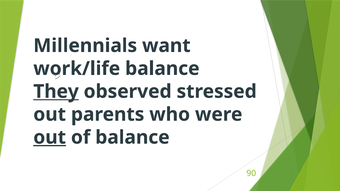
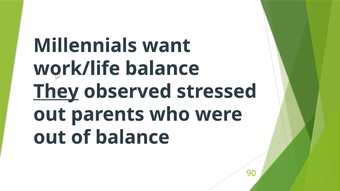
out underline: present -> none (50, 138)
